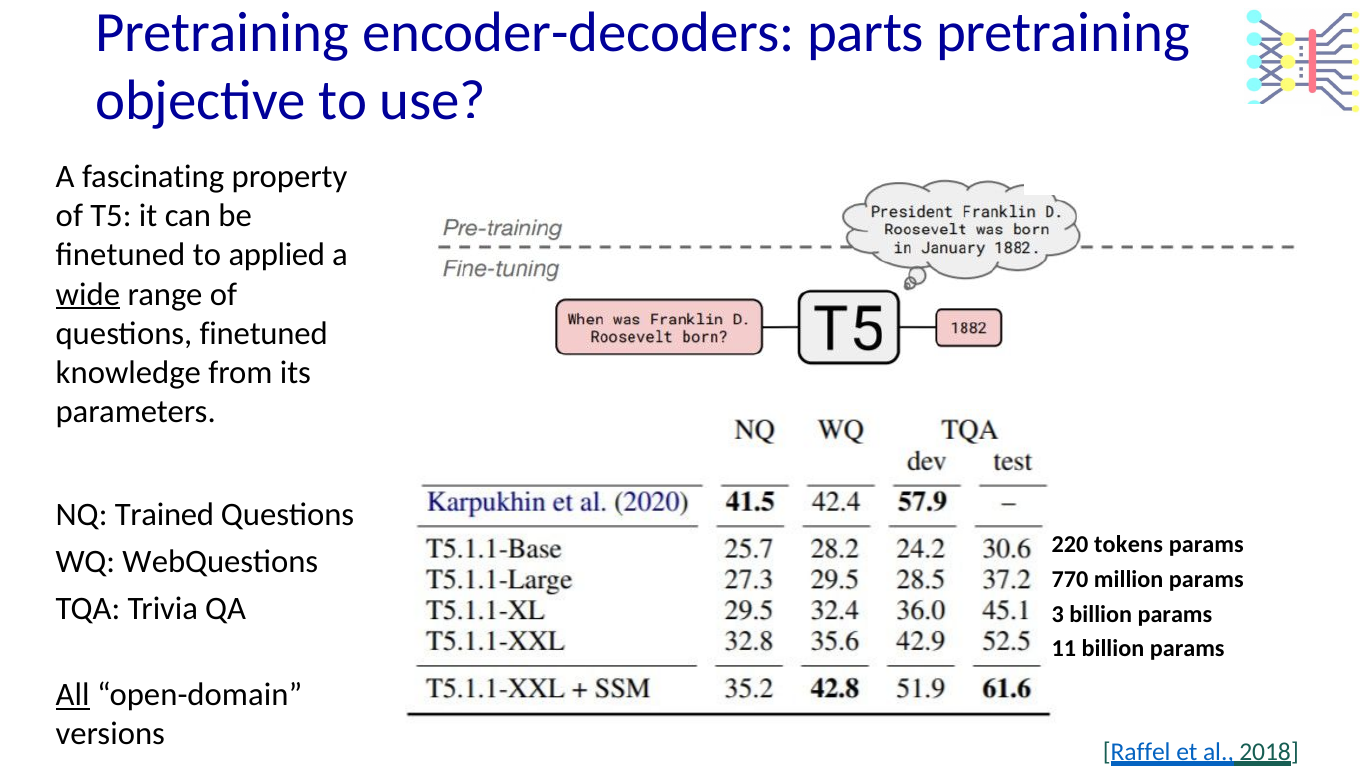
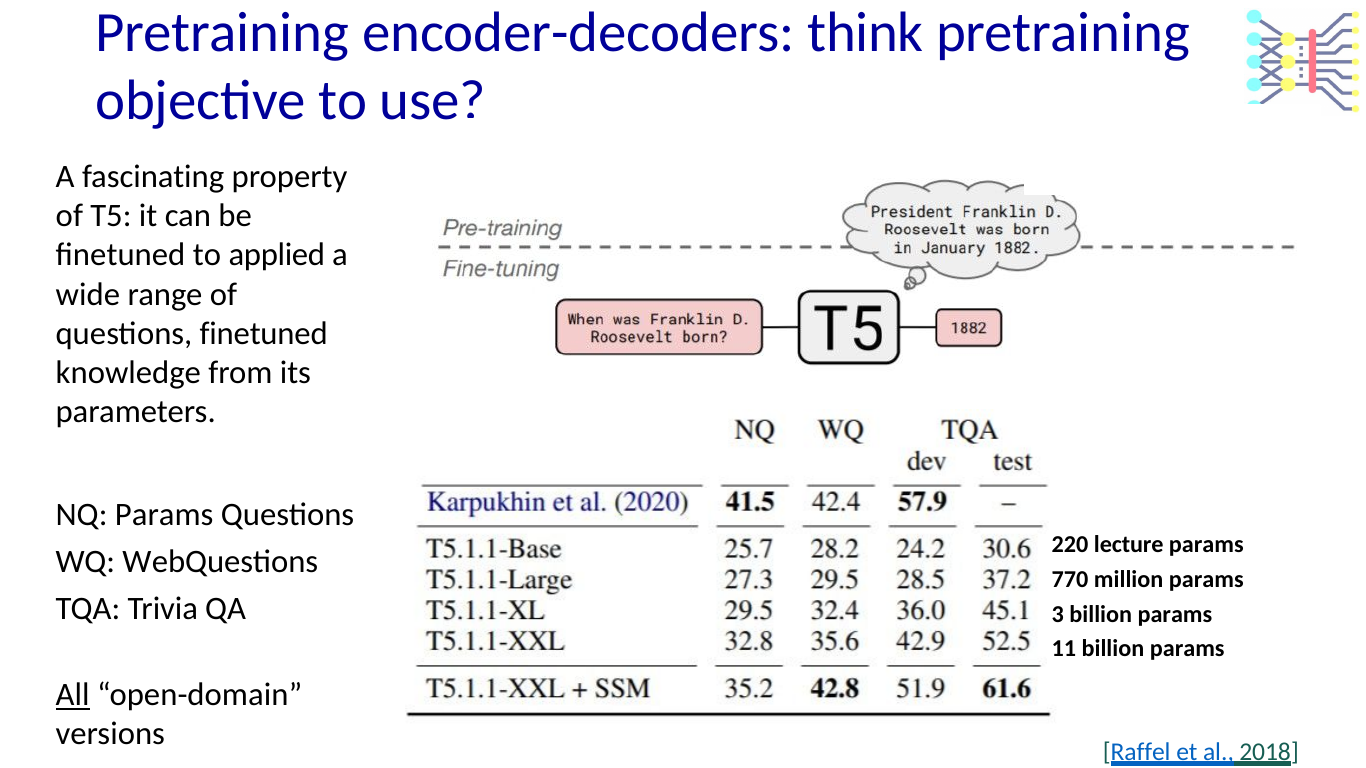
parts: parts -> think (866, 33)
wide underline: present -> none (88, 294)
NQ Trained: Trained -> Params (164, 515)
tokens: tokens -> lecture (1129, 545)
